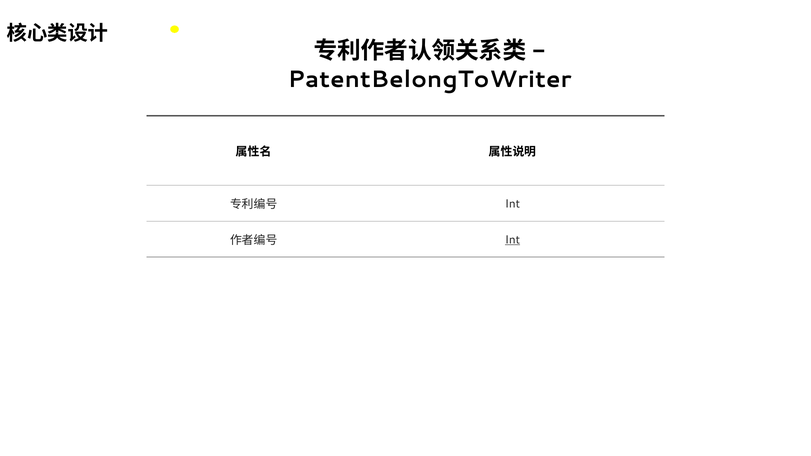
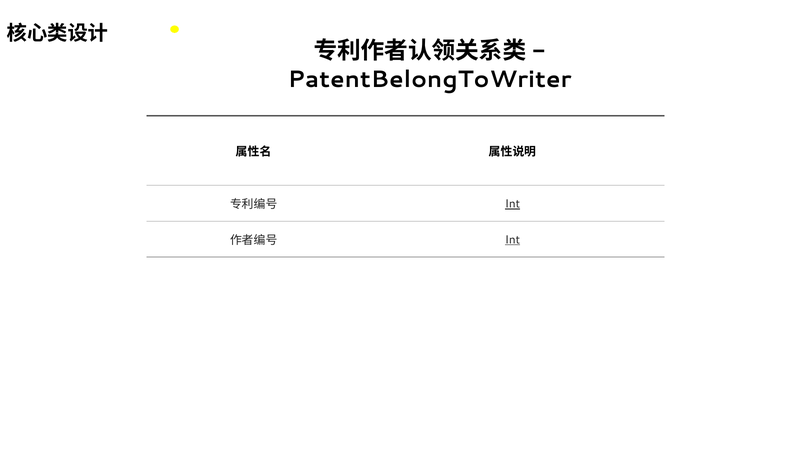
Int underline: none -> present (512, 204)
